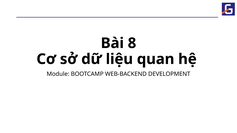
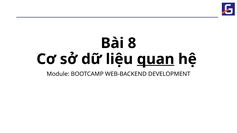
quan underline: none -> present (156, 59)
